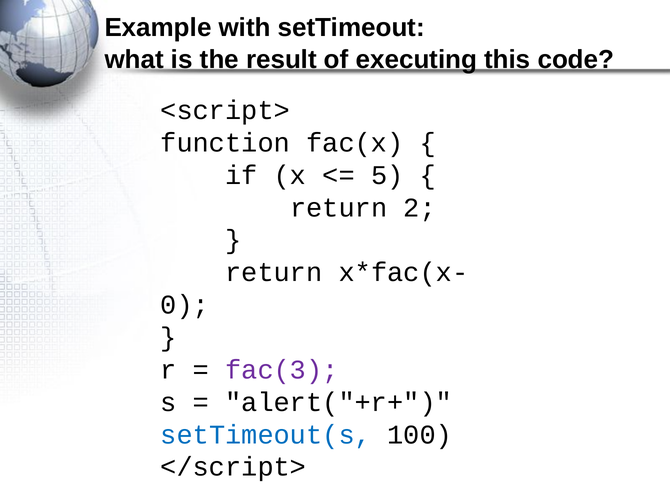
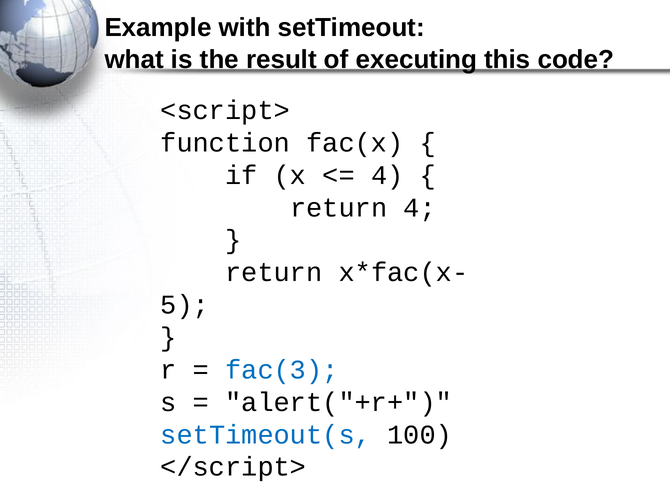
5: 5 -> 4 (387, 175)
return 2: 2 -> 4 (420, 207)
0: 0 -> 5 (185, 305)
fac(3 colour: purple -> blue (282, 369)
